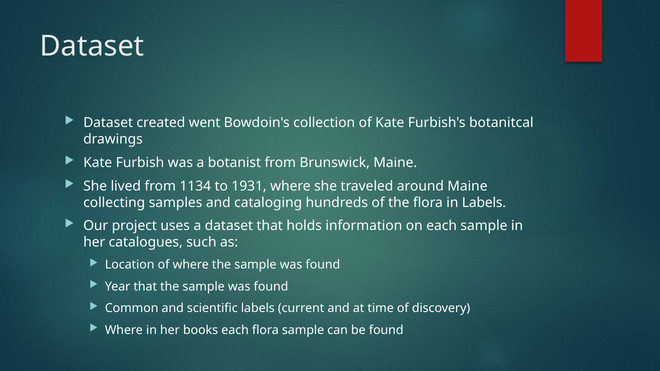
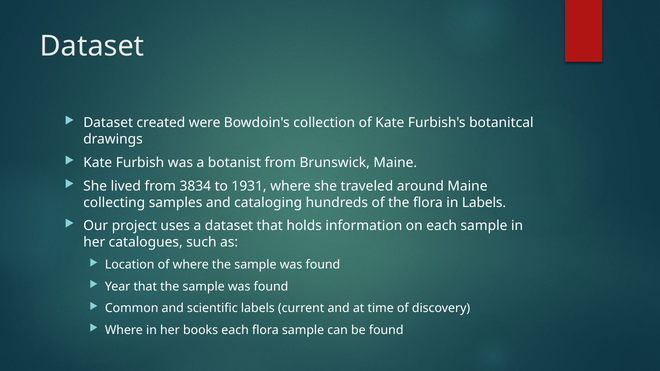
went: went -> were (205, 123)
1134: 1134 -> 3834 (195, 186)
